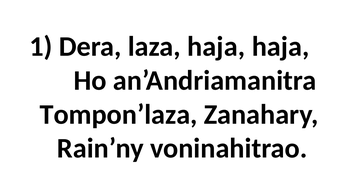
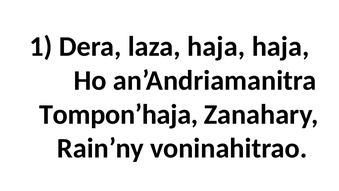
Tompon’laza: Tompon’laza -> Tompon’haja (119, 114)
